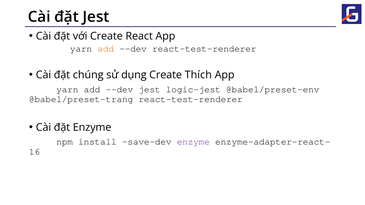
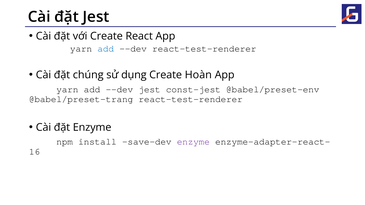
add colour: orange -> blue (106, 49)
Thích: Thích -> Hoàn (198, 75)
logic-jest: logic-jest -> const-jest (193, 89)
